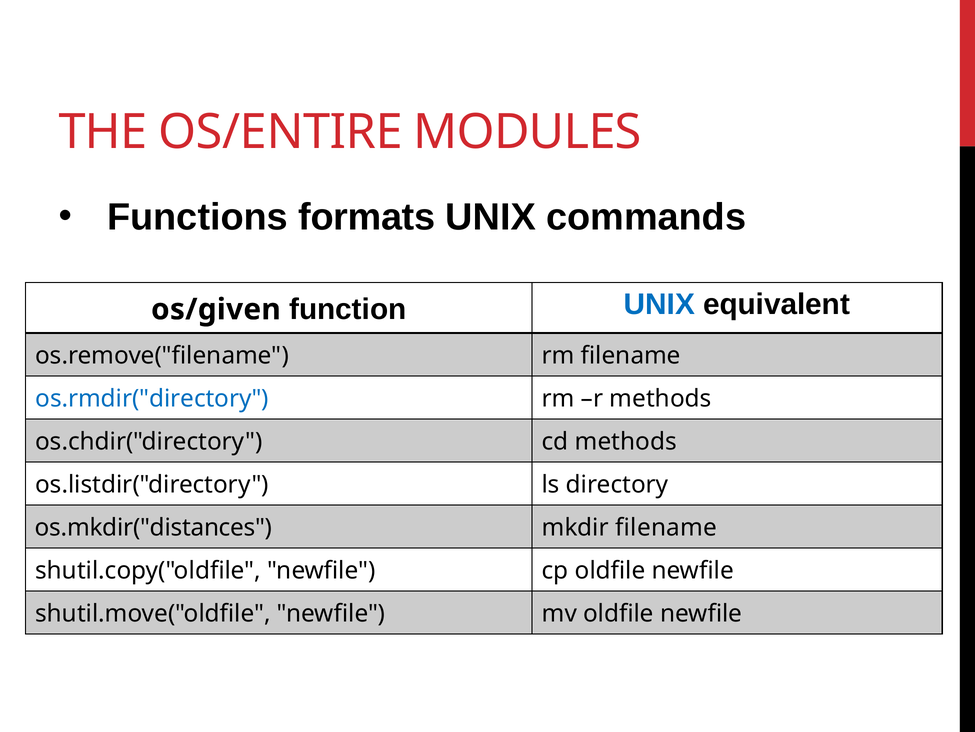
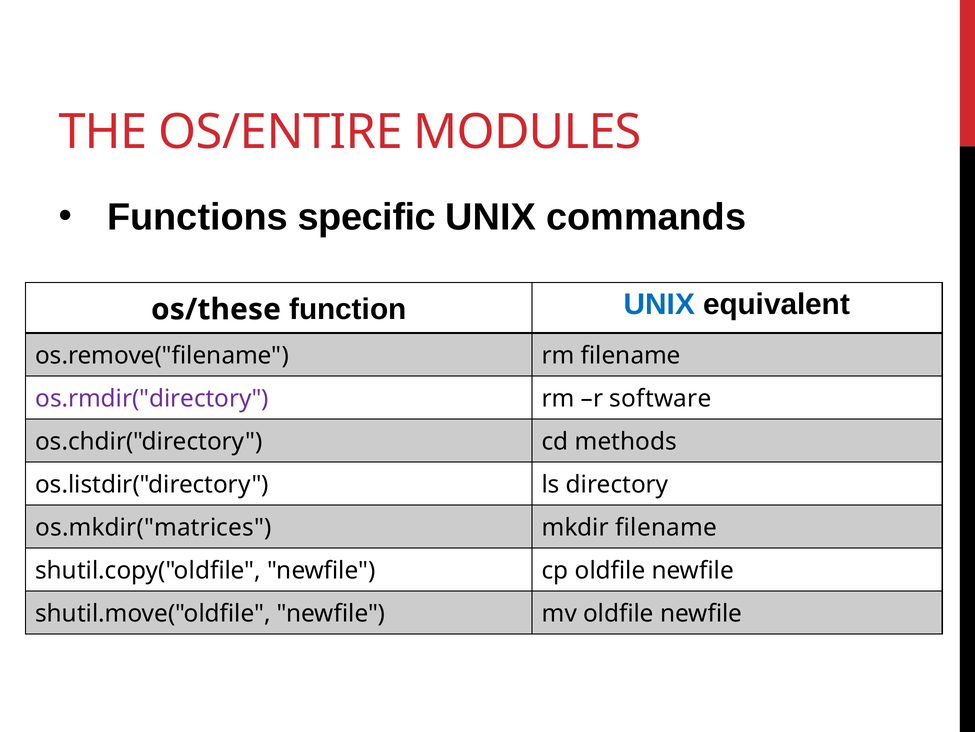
formats: formats -> specific (367, 217)
os/given: os/given -> os/these (216, 309)
os.rmdir("directory colour: blue -> purple (152, 398)
r methods: methods -> software (660, 398)
os.mkdir("distances: os.mkdir("distances -> os.mkdir("matrices (153, 527)
